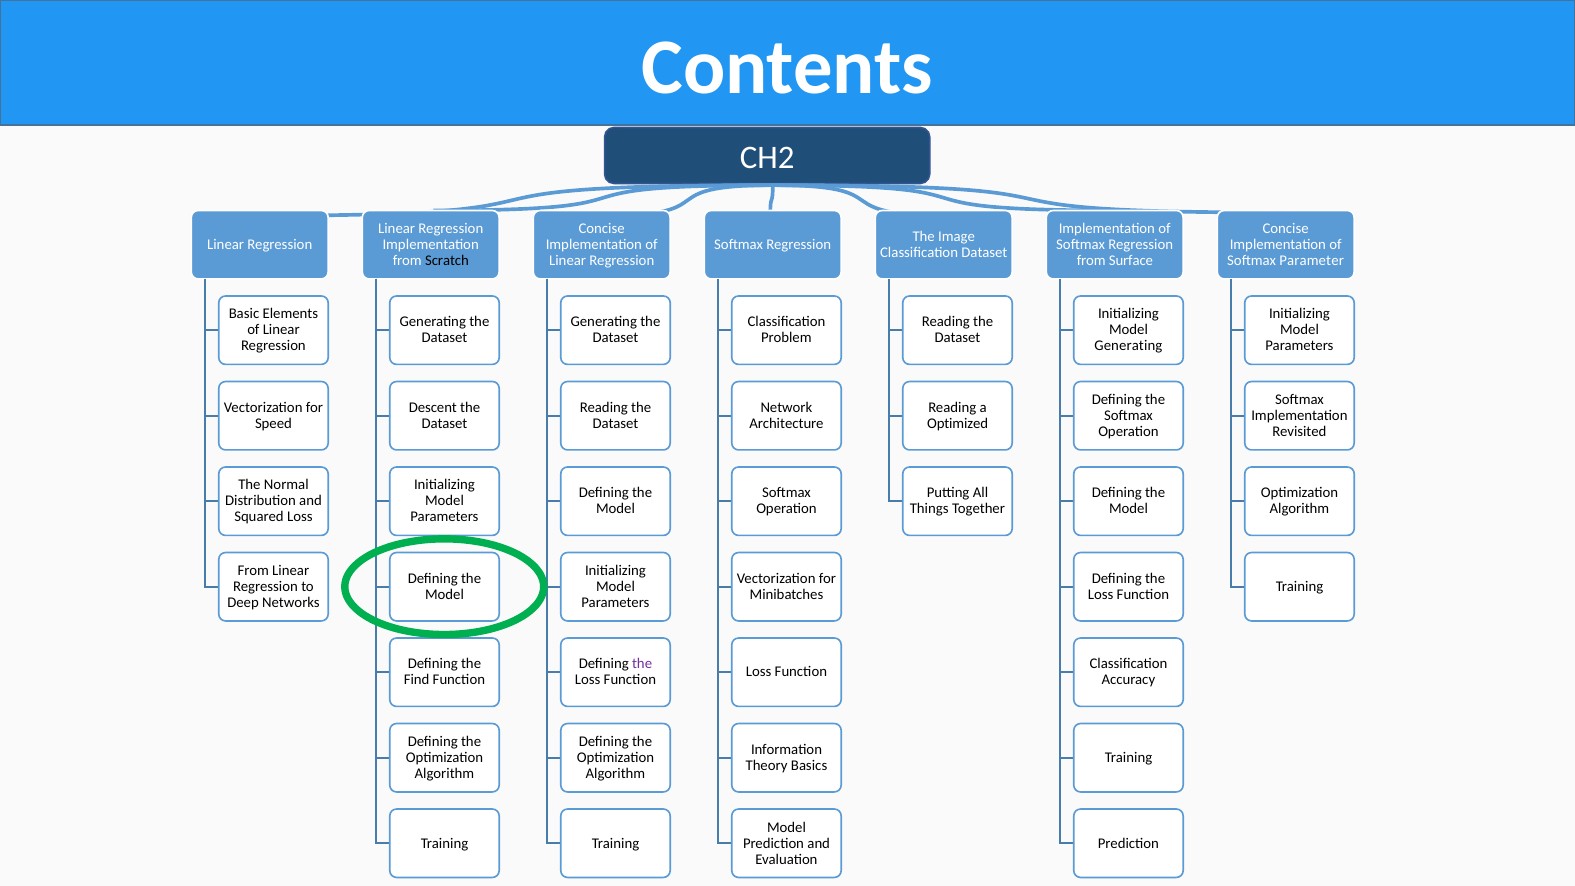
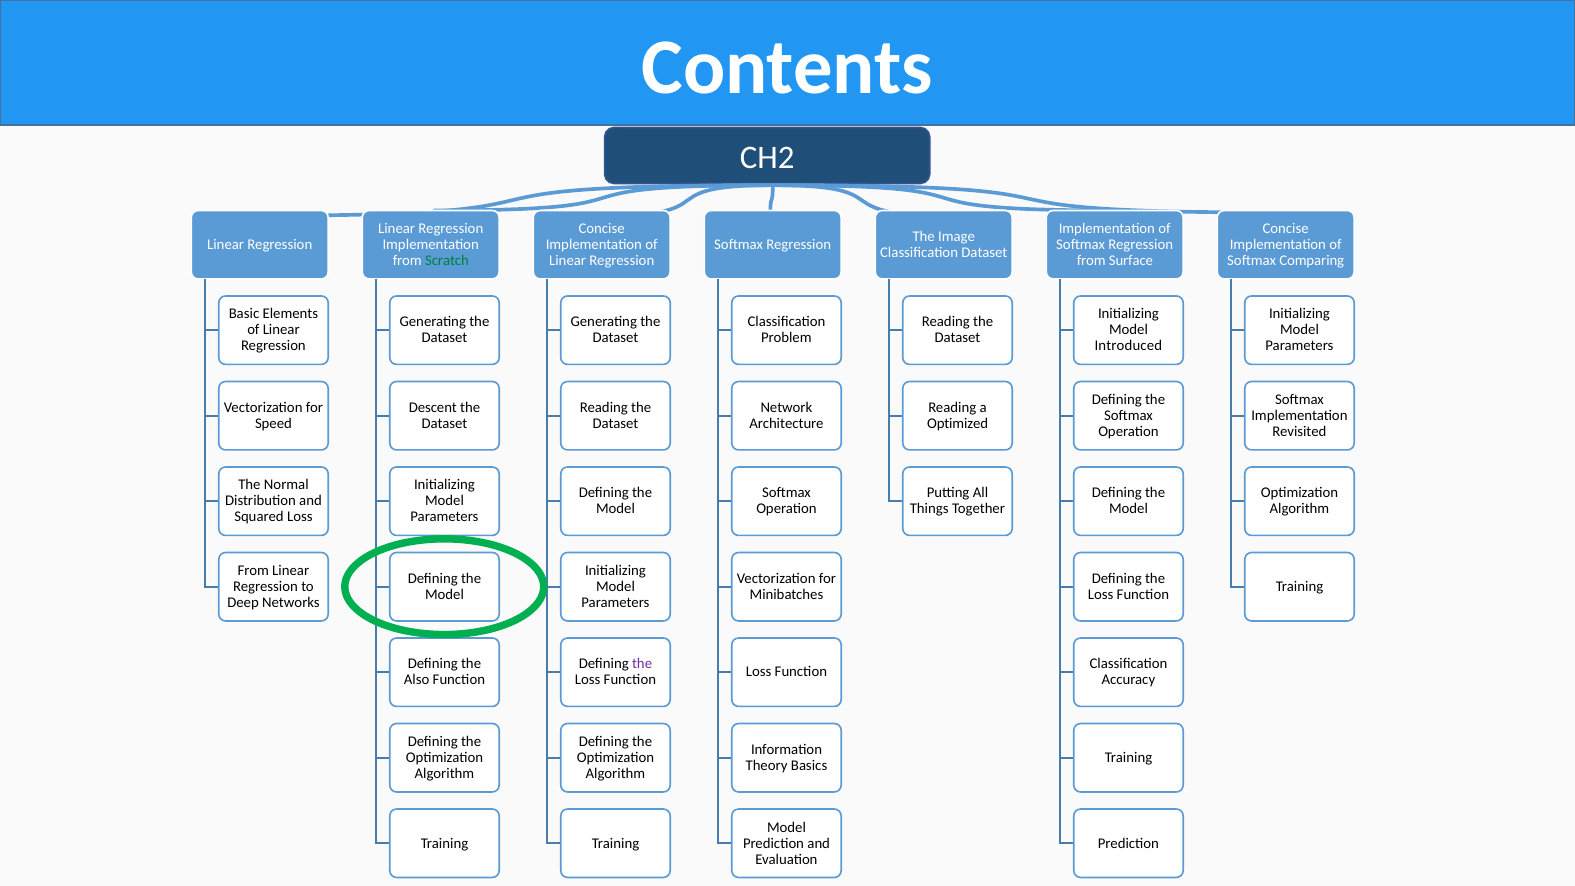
Scratch colour: black -> green (447, 261)
Parameter: Parameter -> Comparing (1312, 261)
Generating: Generating -> Introduced (1128, 346)
Find: Find -> Also (417, 680)
